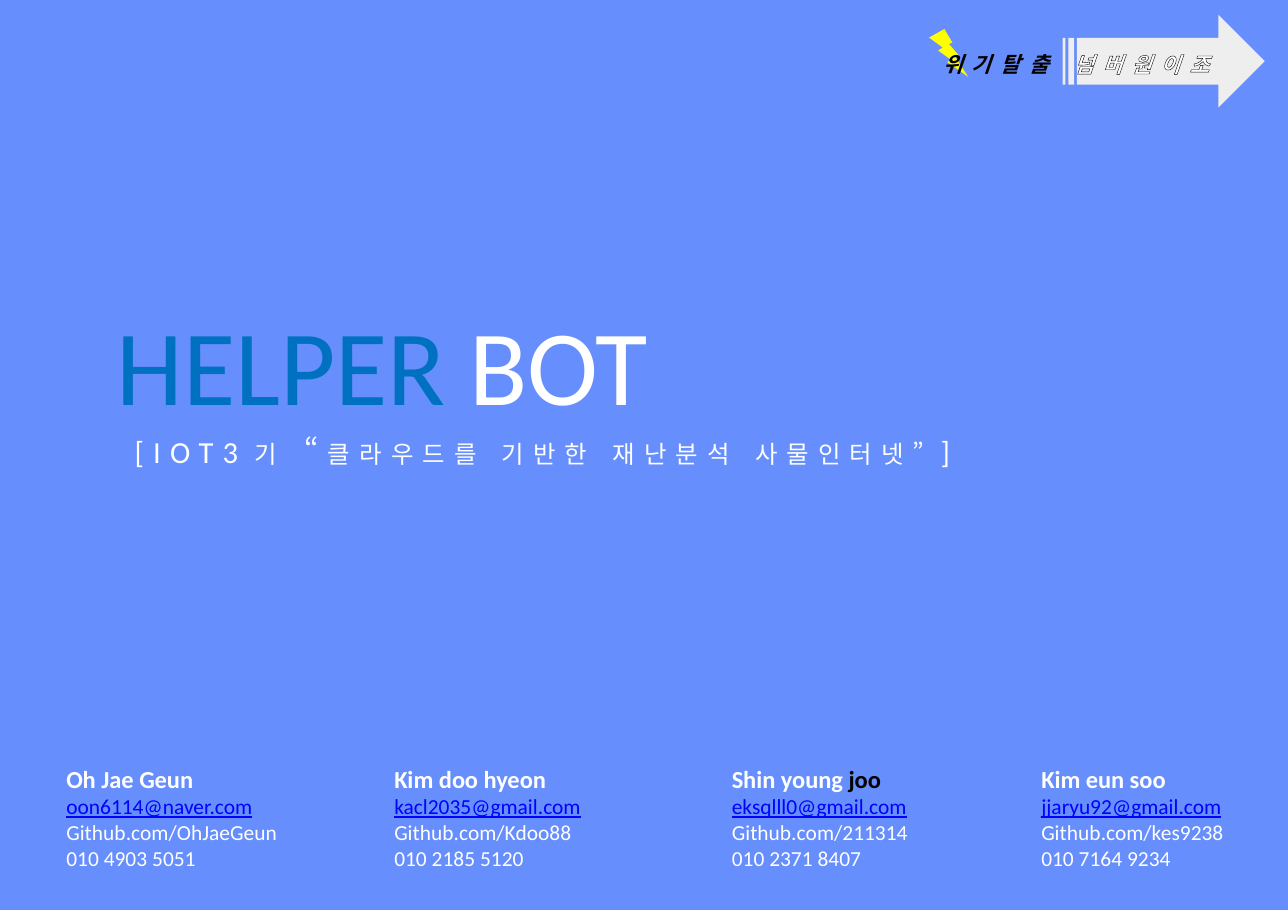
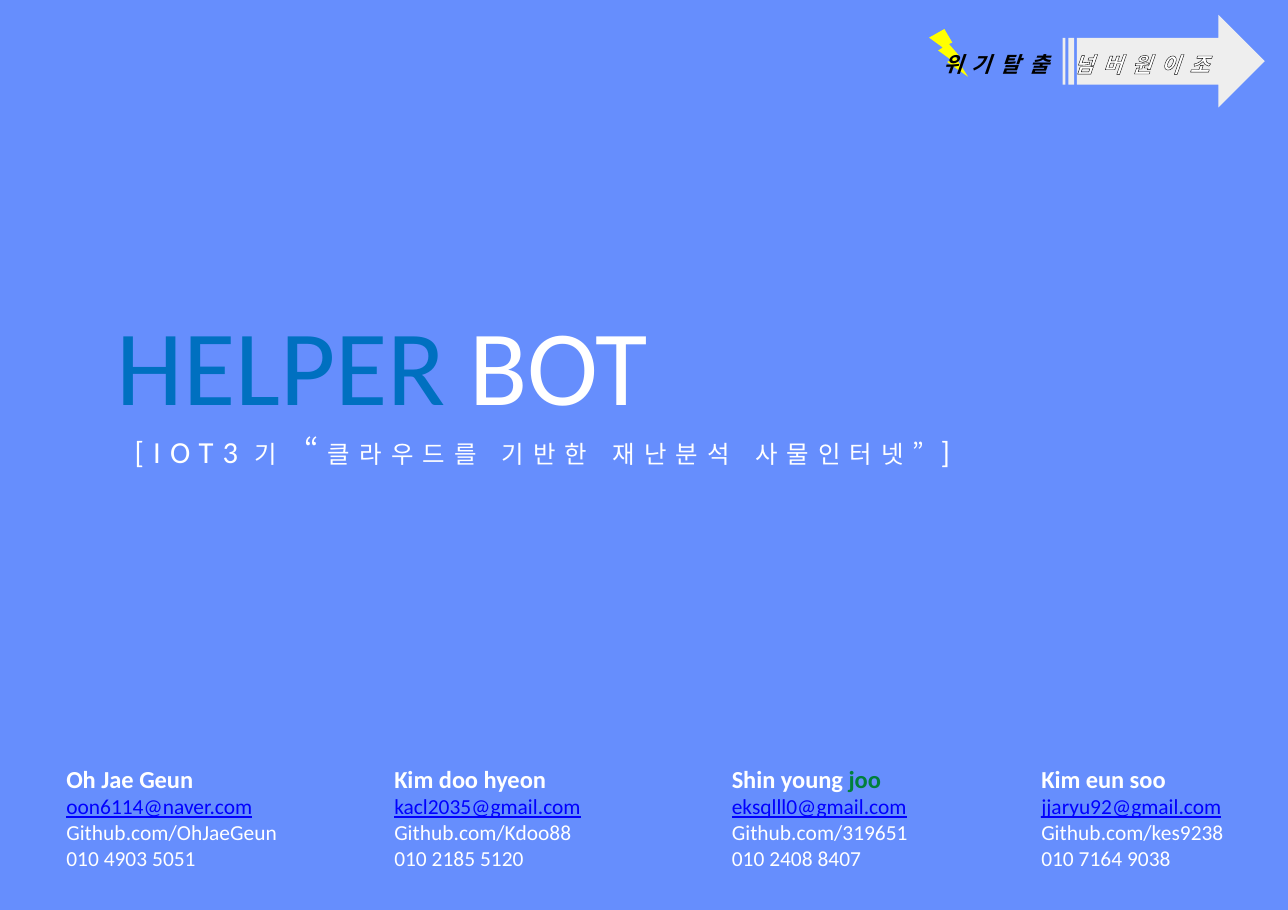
joo colour: black -> green (865, 781)
Github.com/211314: Github.com/211314 -> Github.com/319651 (820, 835)
2371: 2371 -> 2408 (791, 860)
9234: 9234 -> 9038 (1149, 860)
